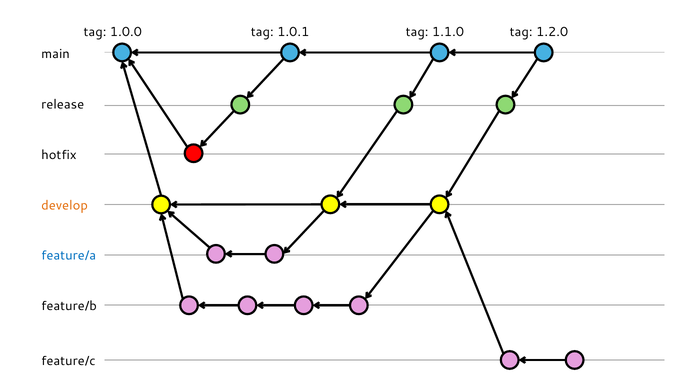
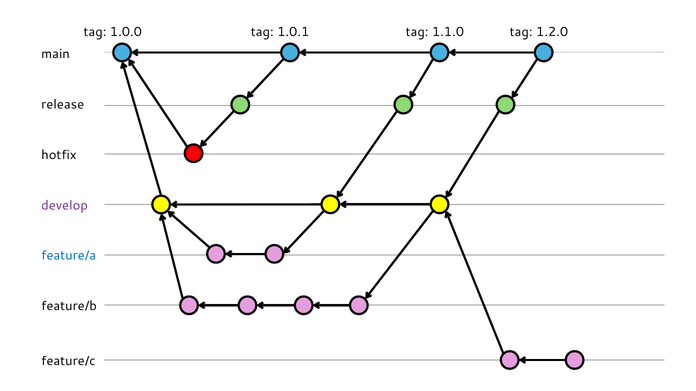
develop colour: orange -> purple (65, 206)
